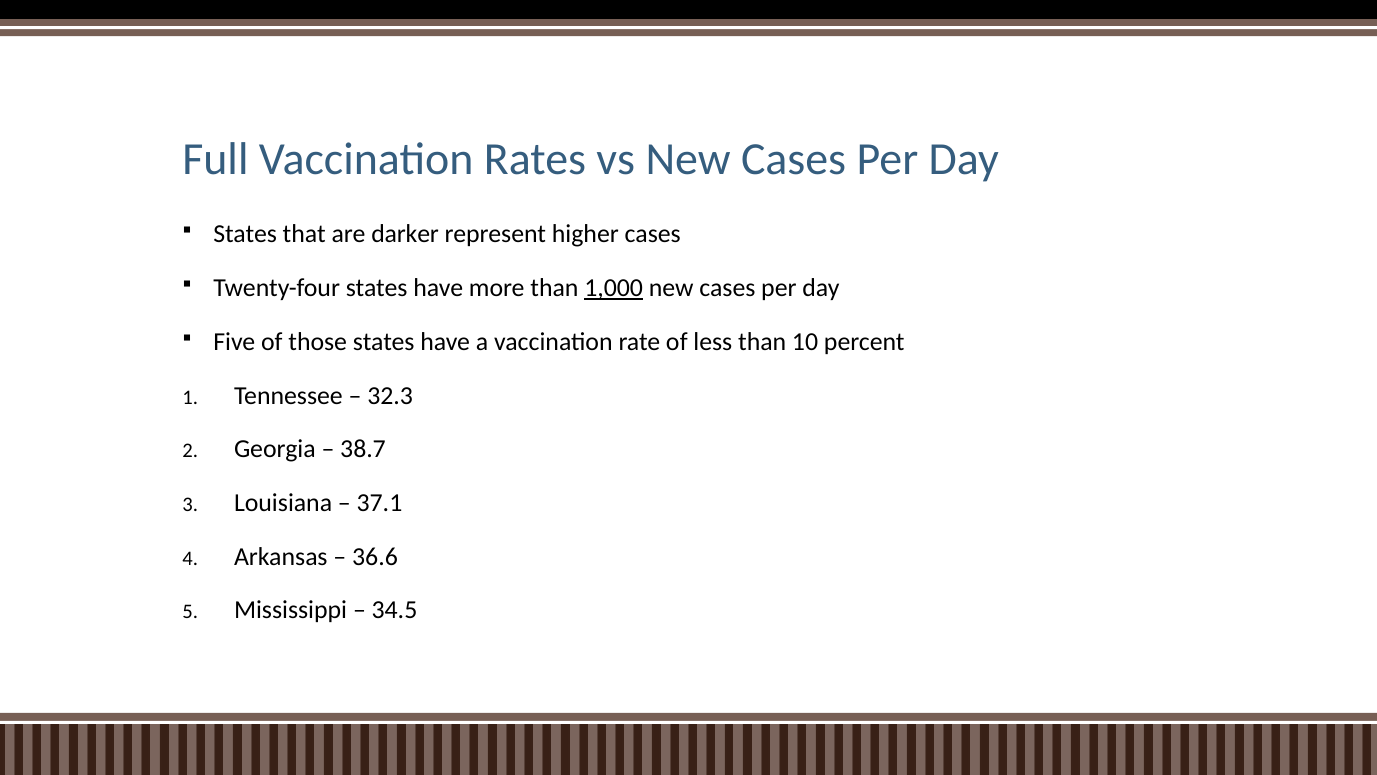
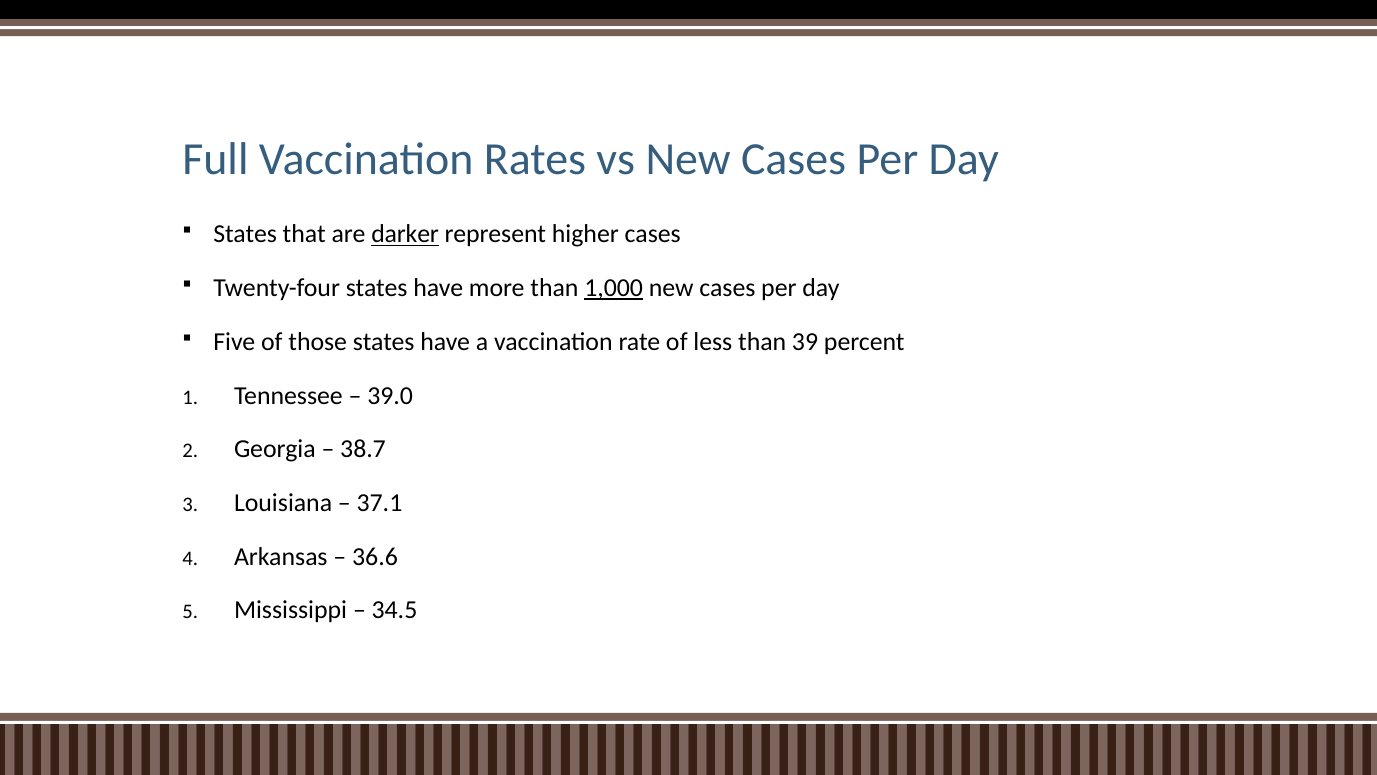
darker underline: none -> present (405, 234)
10: 10 -> 39 (805, 342)
32.3: 32.3 -> 39.0 (390, 395)
